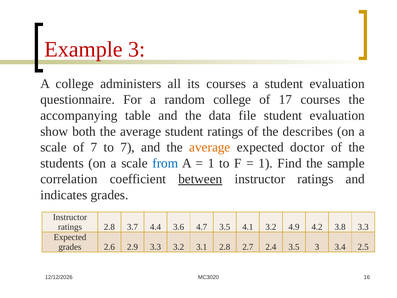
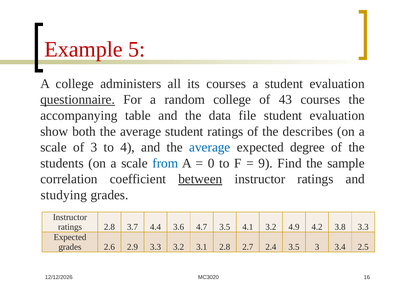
Example 3: 3 -> 5 (137, 49)
questionnaire underline: none -> present (78, 100)
17: 17 -> 43 (285, 100)
of 7: 7 -> 3 (94, 147)
to 7: 7 -> 4 (128, 147)
average colour: orange -> blue (210, 147)
doctor: doctor -> degree (307, 147)
1: 1 -> 0 (211, 163)
1: 1 -> 9 (266, 163)
indicates: indicates -> studying (64, 195)
